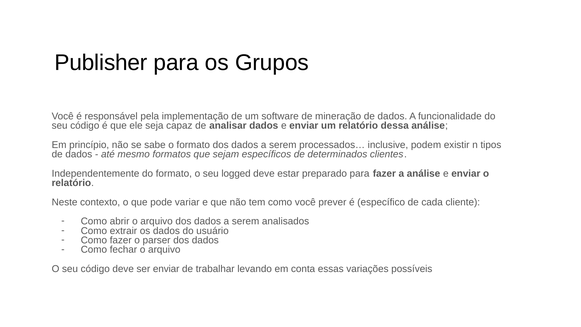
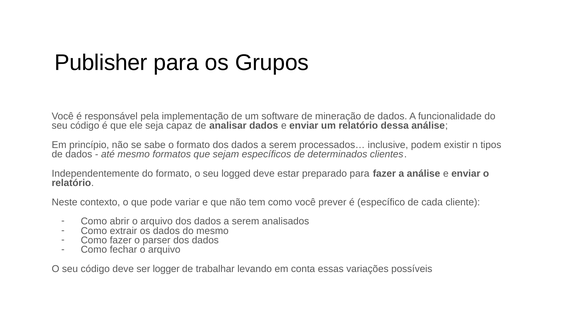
do usuário: usuário -> mesmo (212, 231)
ser enviar: enviar -> logger (166, 269)
